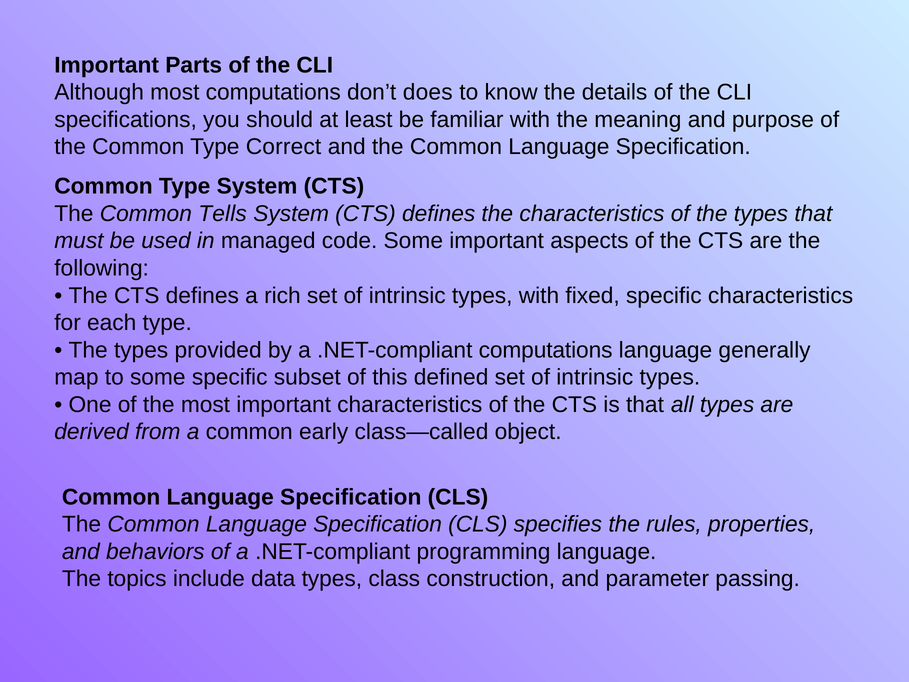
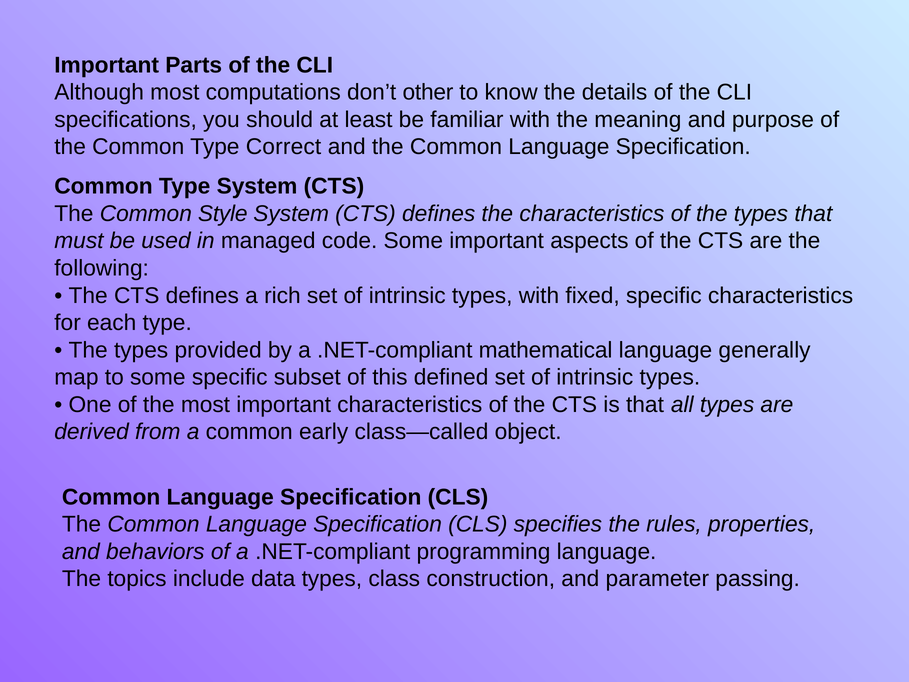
does: does -> other (428, 92)
Tells: Tells -> Style (223, 214)
.NET-compliant computations: computations -> mathematical (546, 350)
